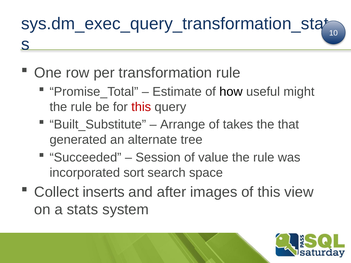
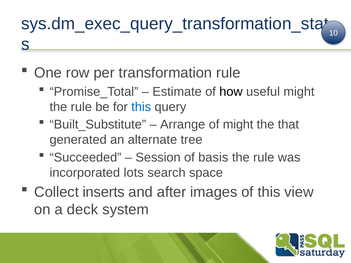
this colour: red -> blue (141, 107)
of takes: takes -> might (238, 125)
value: value -> basis (213, 158)
sort: sort -> lots (134, 173)
stats: stats -> deck (82, 210)
